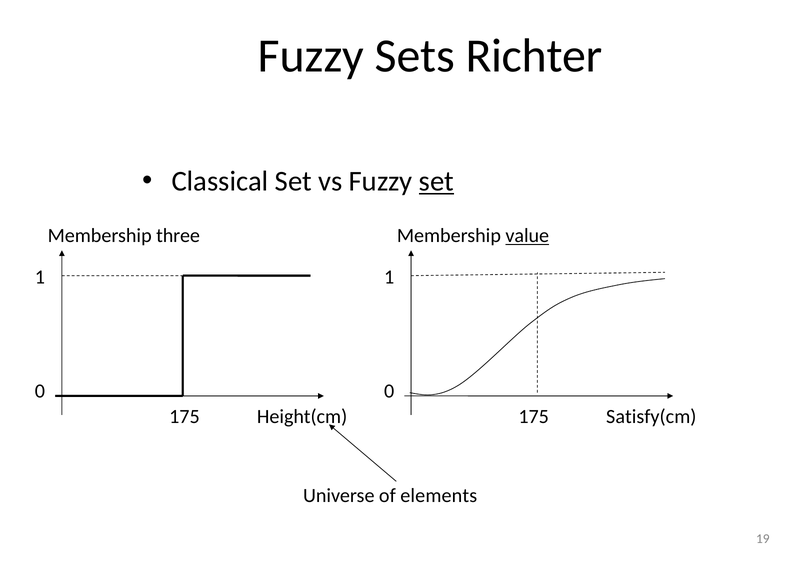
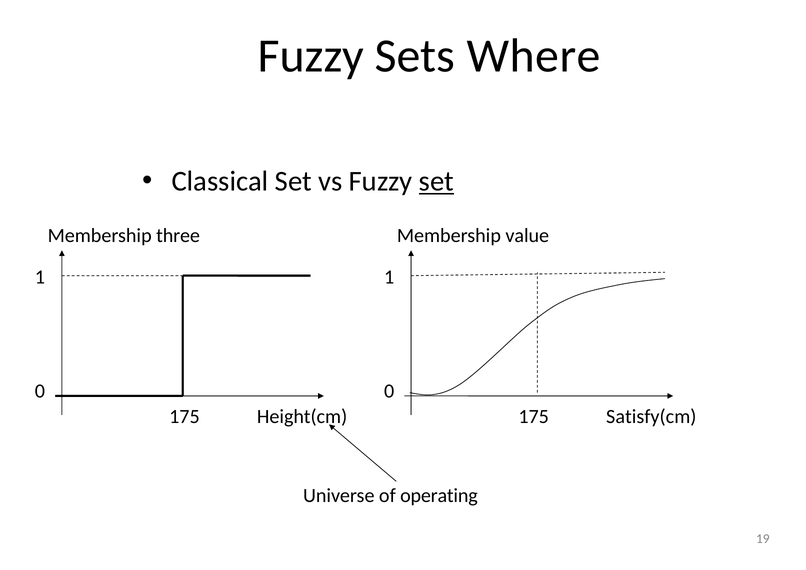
Richter: Richter -> Where (534, 56)
value underline: present -> none (527, 236)
elements: elements -> operating (439, 496)
